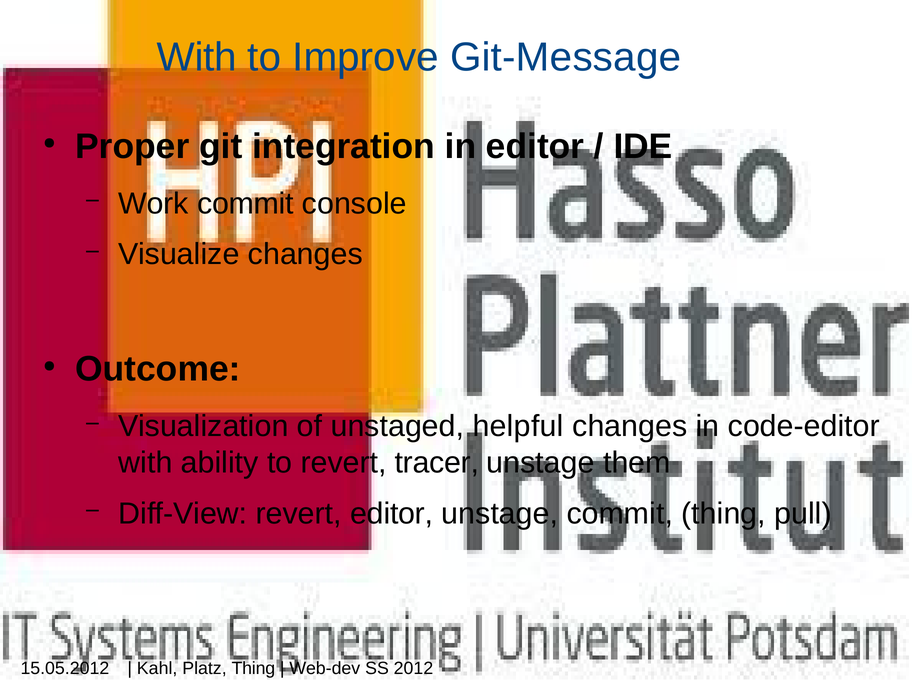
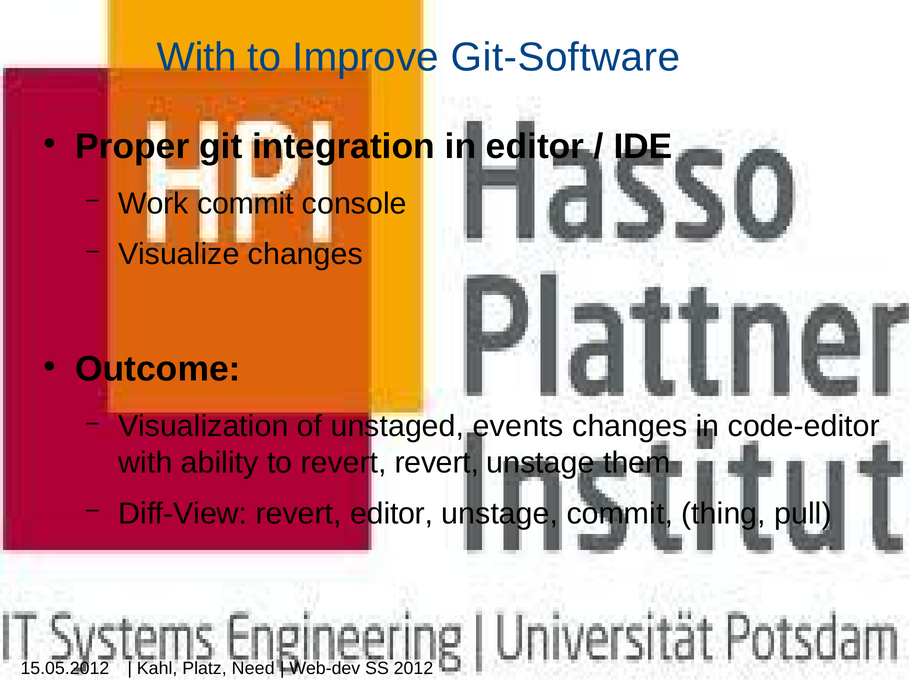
Git-Message: Git-Message -> Git-Software (566, 58)
helpful: helpful -> events (518, 426)
revert tracer: tracer -> revert (437, 463)
Platz Thing: Thing -> Need (253, 669)
